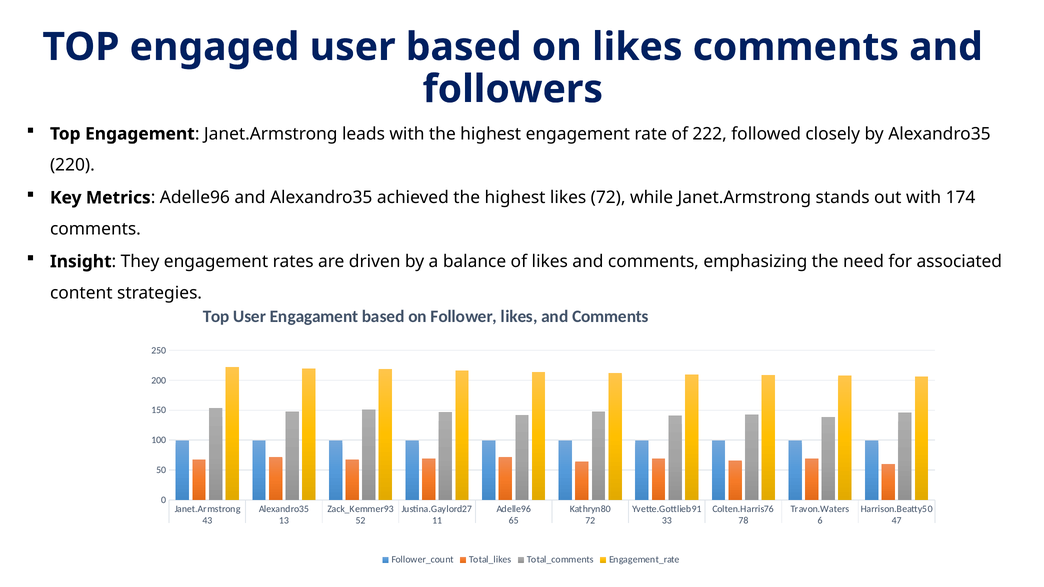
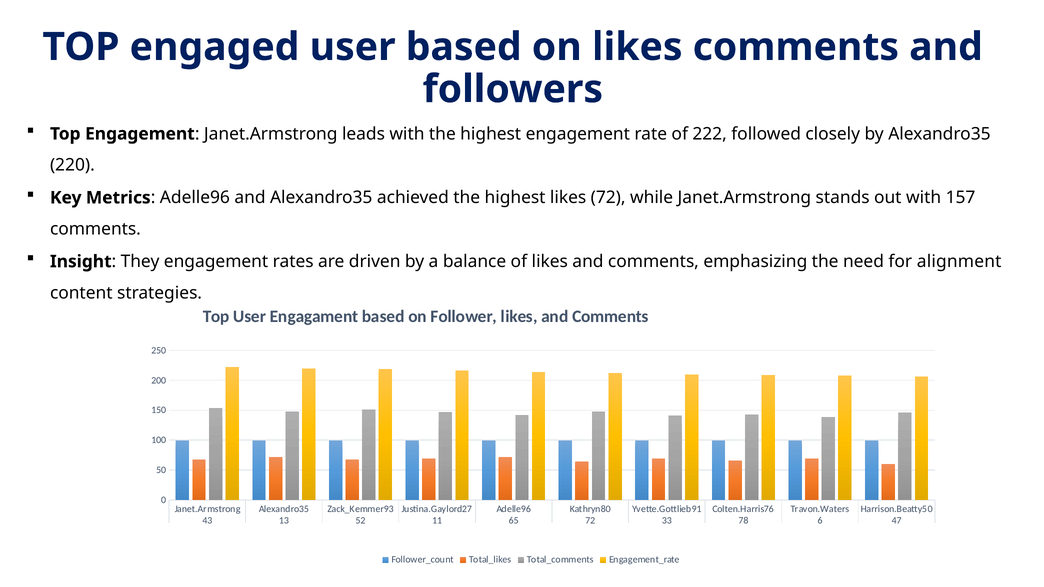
174: 174 -> 157 (961, 198)
associated: associated -> alignment (959, 262)
